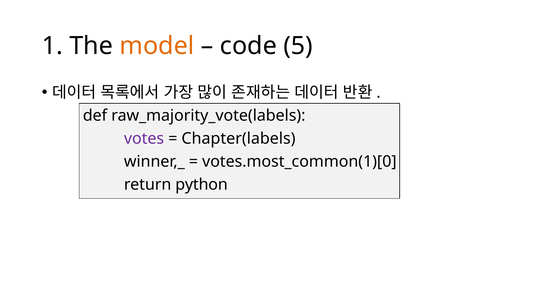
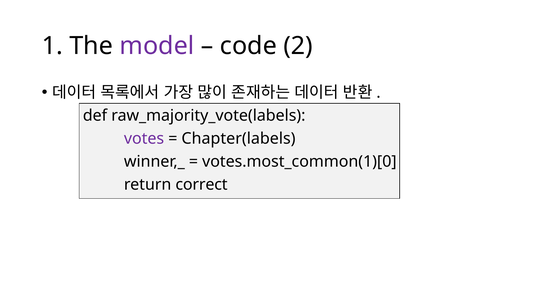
model colour: orange -> purple (157, 46)
5: 5 -> 2 (298, 46)
python: python -> correct (202, 185)
